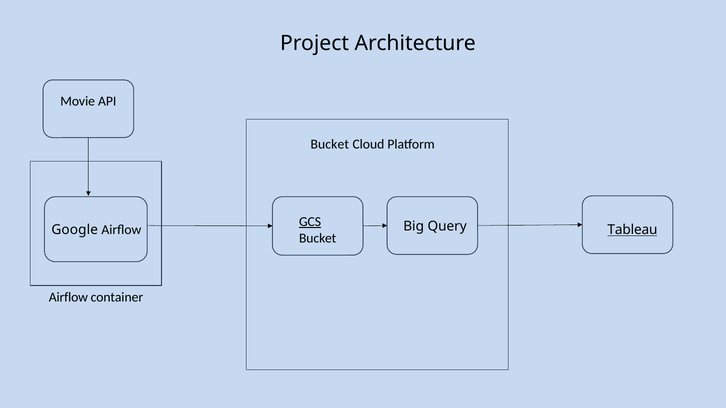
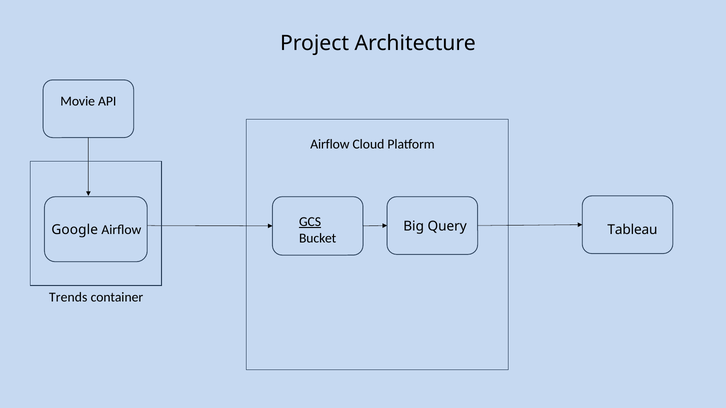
Bucket: Bucket -> Airflow (330, 144)
Tableau underline: present -> none (632, 230)
Airflow: Airflow -> Trends (68, 297)
